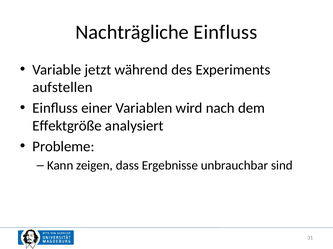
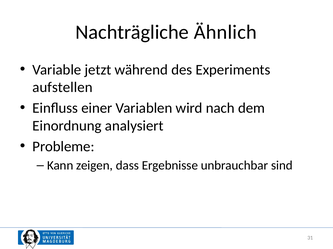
Nachträgliche Einfluss: Einfluss -> Ähnlich (225, 32)
Effektgröße: Effektgröße -> Einordnung (67, 126)
